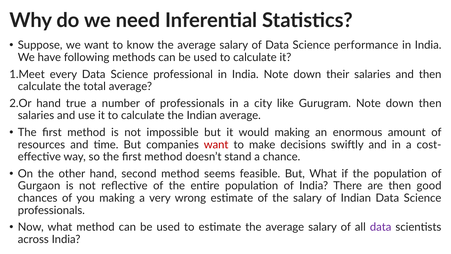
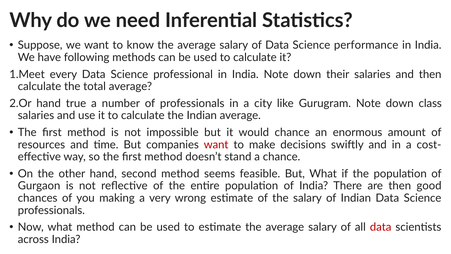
down then: then -> class (430, 103)
would making: making -> chance (292, 132)
data colour: purple -> red (381, 227)
